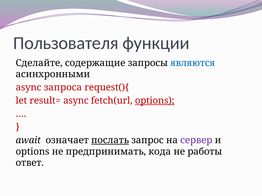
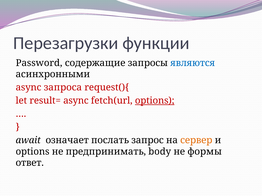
Пользователя: Пользователя -> Перезагрузки (66, 43)
Сделайте: Сделайте -> Password (39, 63)
послать underline: present -> none (110, 141)
сервер colour: purple -> orange (196, 141)
кода: кода -> body (160, 152)
работы: работы -> формы (205, 152)
